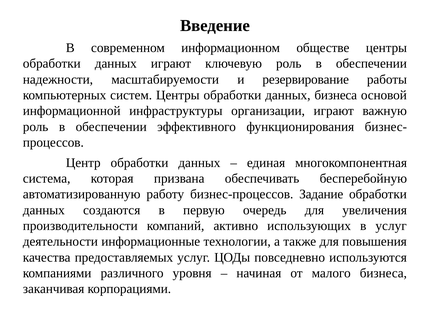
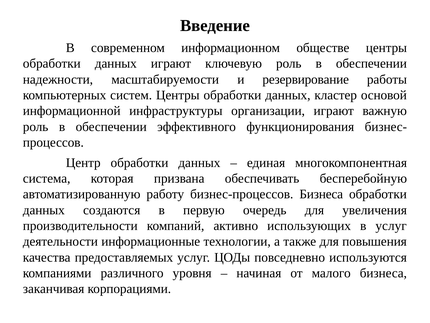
данных бизнеса: бизнеса -> кластер (336, 95)
бизнес-процессов Задание: Задание -> Бизнеса (321, 194)
